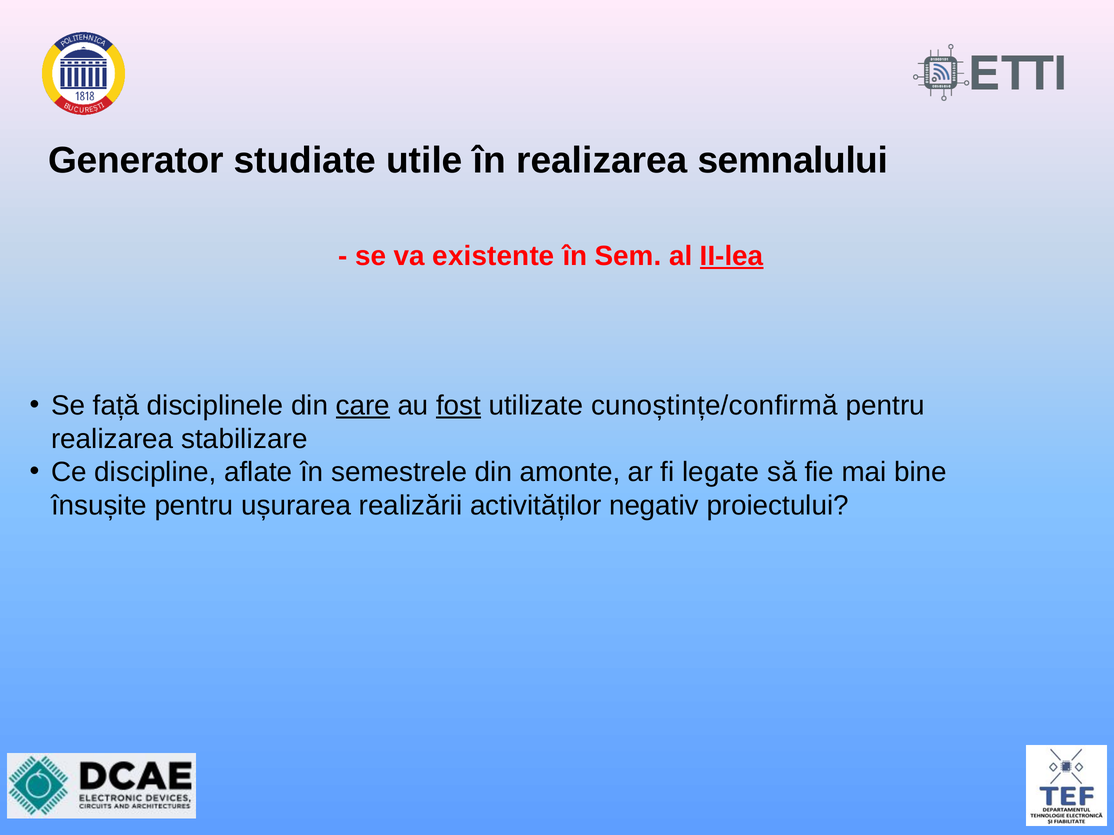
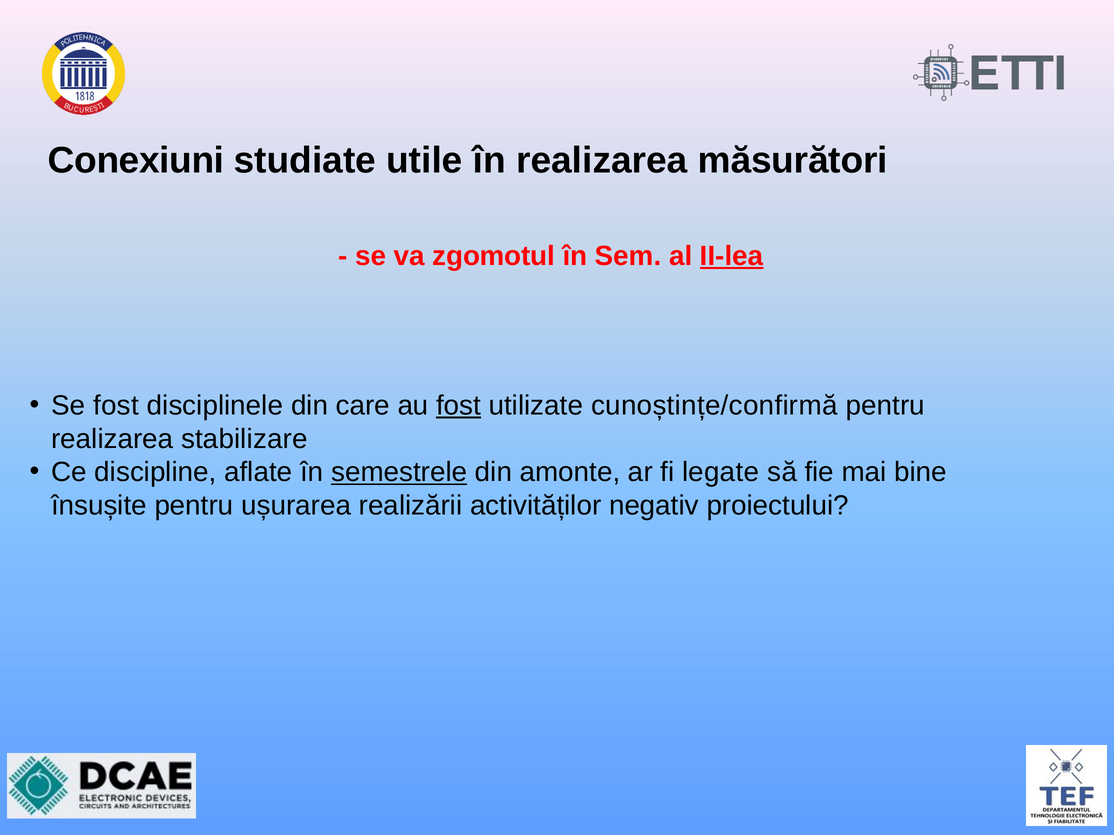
Generator: Generator -> Conexiuni (136, 160)
semnalului: semnalului -> măsurători (793, 160)
existente: existente -> zgomotul (494, 256)
Se față: față -> fost (116, 406)
care underline: present -> none (363, 406)
semestrele underline: none -> present (399, 473)
